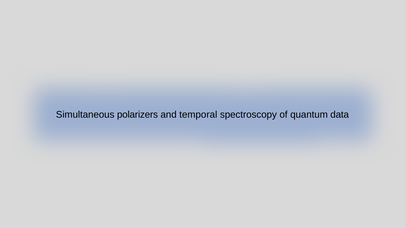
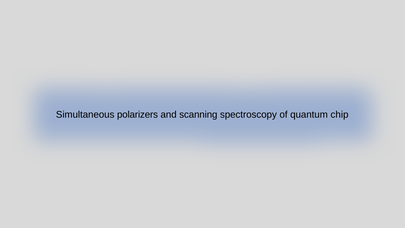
temporal: temporal -> scanning (198, 115)
data: data -> chip (340, 115)
